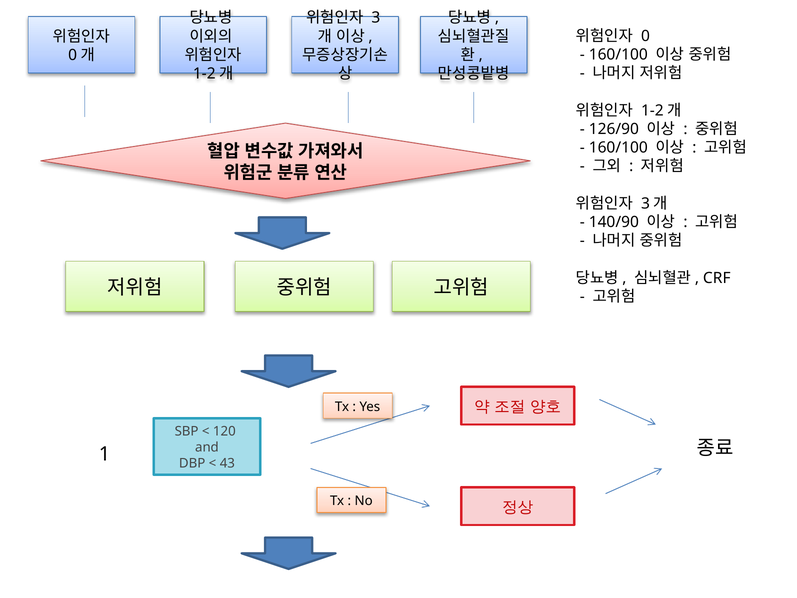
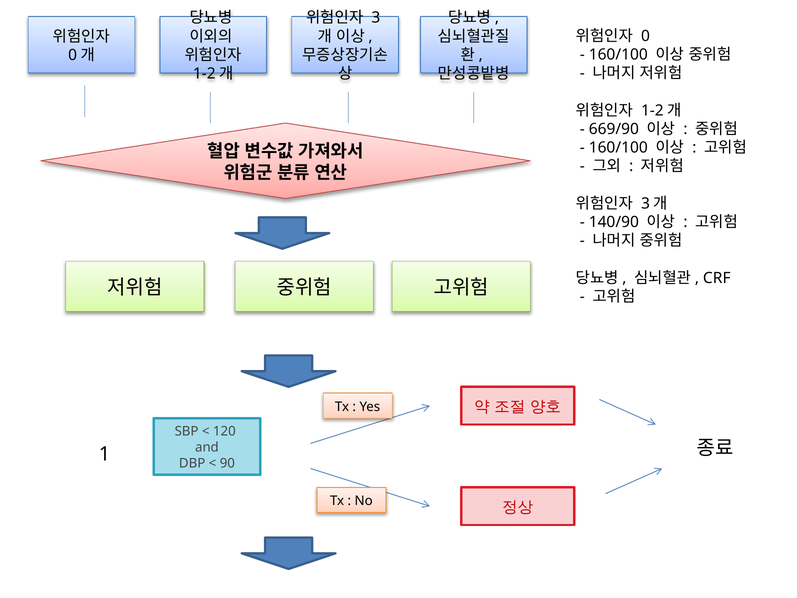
126/90: 126/90 -> 669/90 (614, 129)
43: 43 -> 90 (227, 463)
